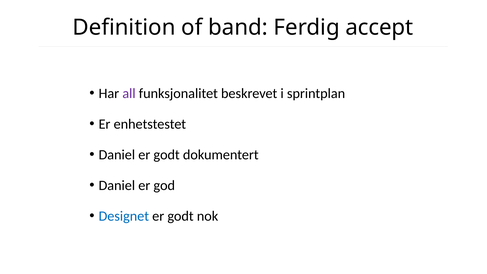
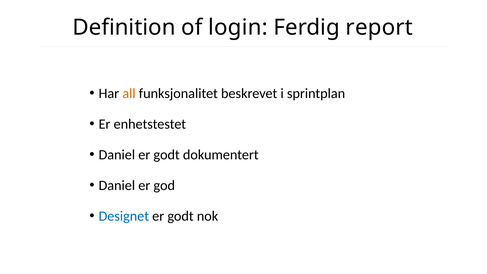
band: band -> login (238, 27)
accept: accept -> report (379, 27)
all colour: purple -> orange (129, 94)
